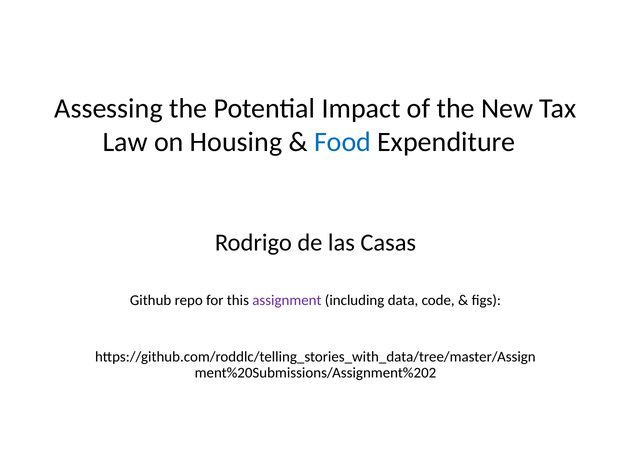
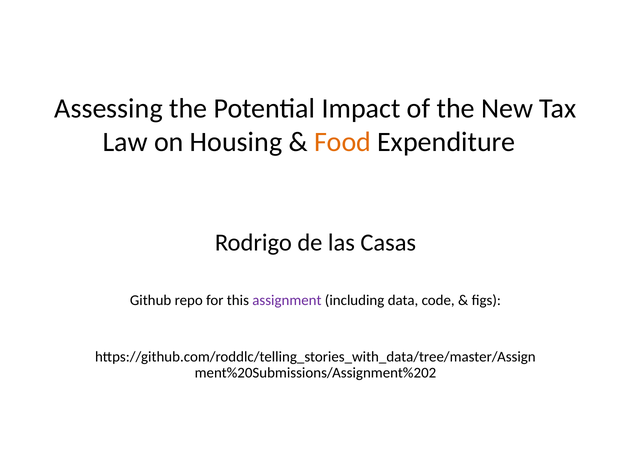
Food colour: blue -> orange (343, 142)
